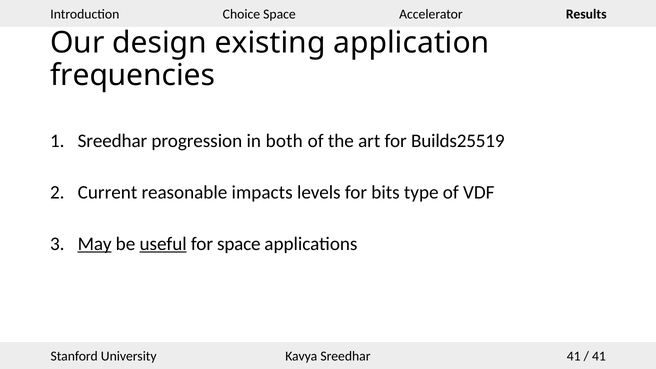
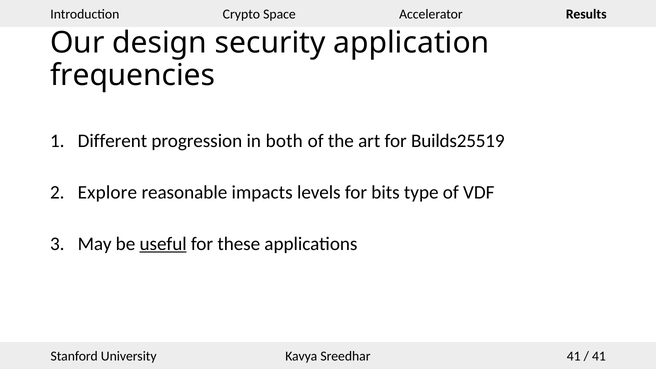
Choice: Choice -> Crypto (241, 14)
existing: existing -> security (270, 43)
Sreedhar: Sreedhar -> Different (112, 141)
Current: Current -> Explore (107, 192)
May underline: present -> none (95, 244)
for space: space -> these (239, 244)
